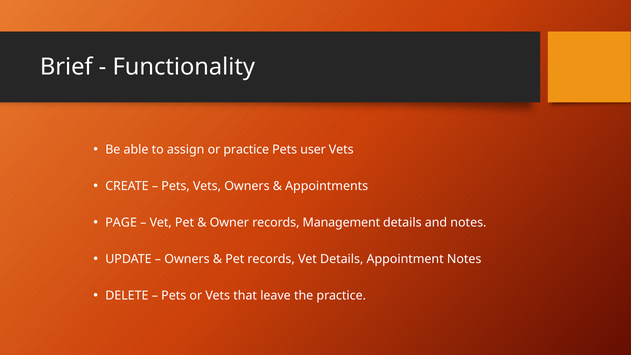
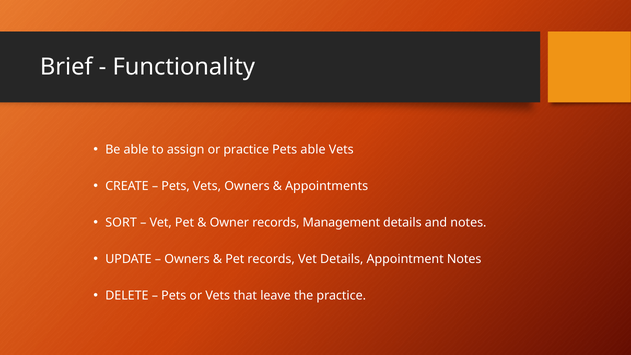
Pets user: user -> able (313, 150)
PAGE: PAGE -> SORT (121, 223)
